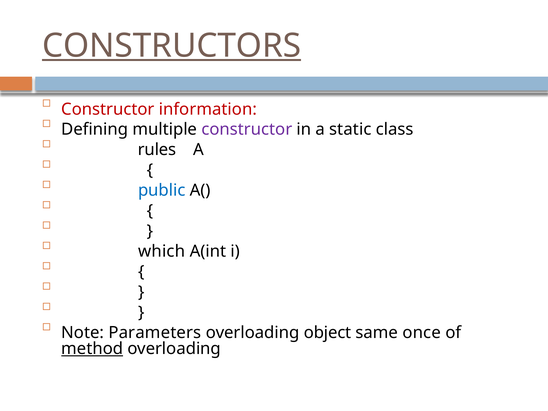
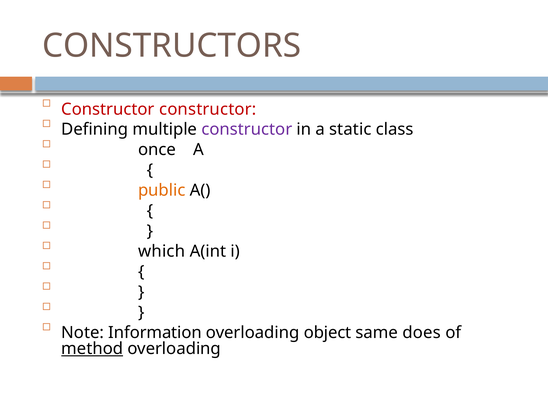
CONSTRUCTORS underline: present -> none (172, 46)
Constructor information: information -> constructor (208, 109)
rules: rules -> once (157, 150)
public colour: blue -> orange (162, 190)
Parameters: Parameters -> Information (155, 333)
once: once -> does (422, 333)
